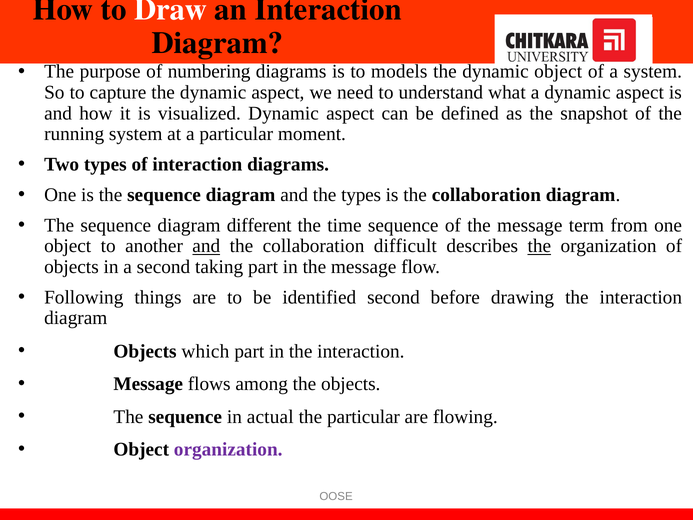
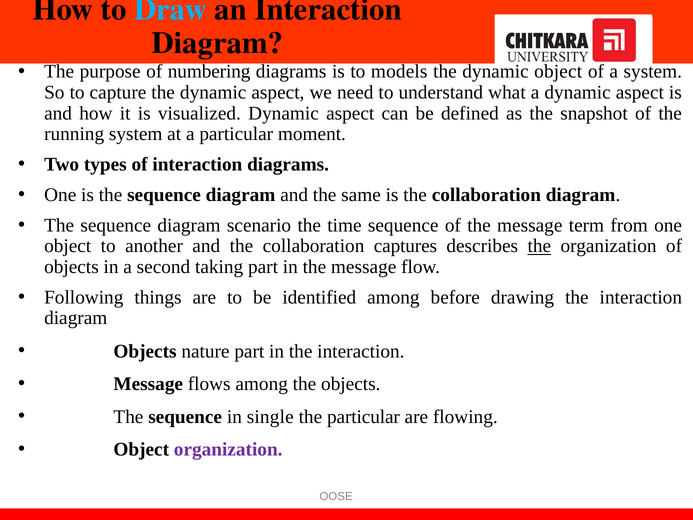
Draw colour: white -> light blue (171, 10)
the types: types -> same (361, 195)
different: different -> scenario (259, 225)
and underline: present -> none (206, 246)
difficult: difficult -> captures (405, 246)
identified second: second -> among (393, 297)
which: which -> nature (205, 351)
actual: actual -> single (270, 416)
